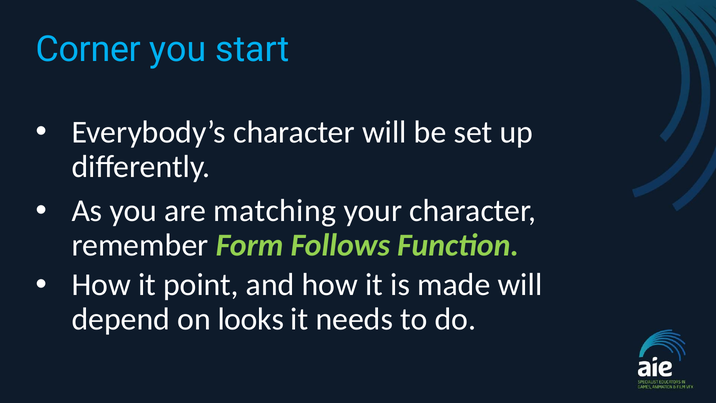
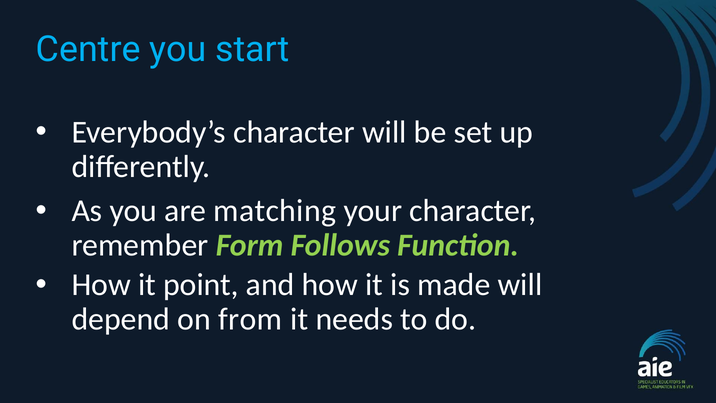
Corner: Corner -> Centre (88, 49)
looks: looks -> from (250, 319)
